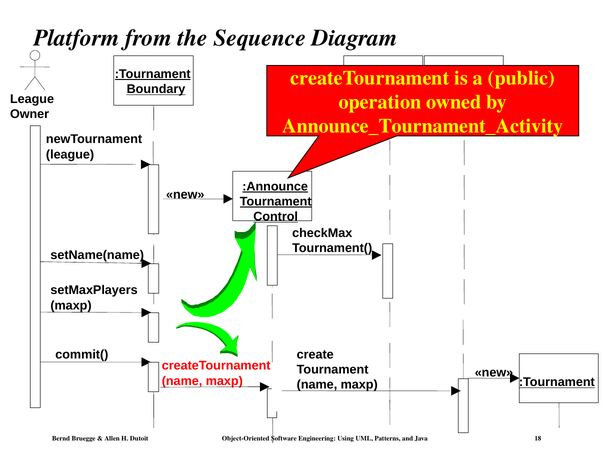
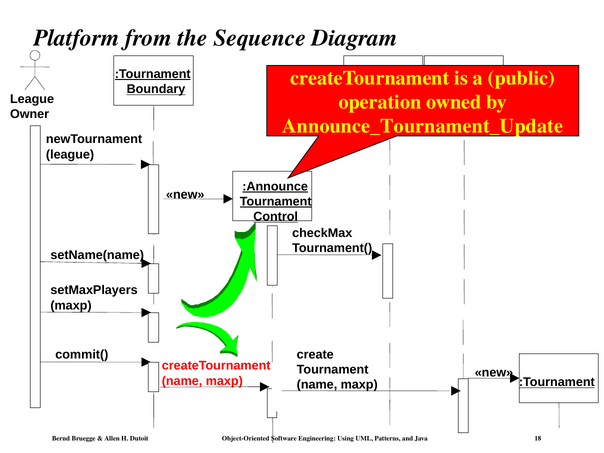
Announce_Tournament_Activity: Announce_Tournament_Activity -> Announce_Tournament_Update (423, 126)
